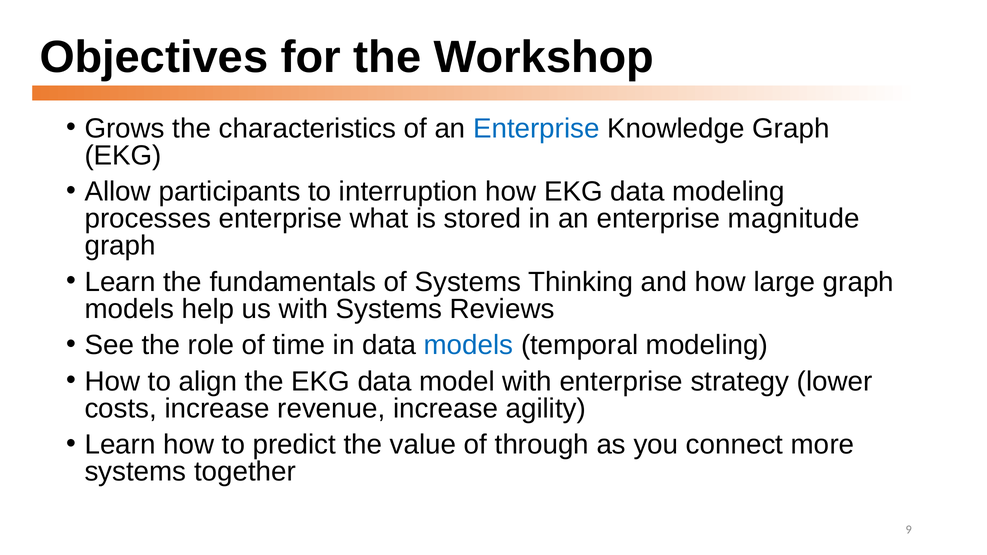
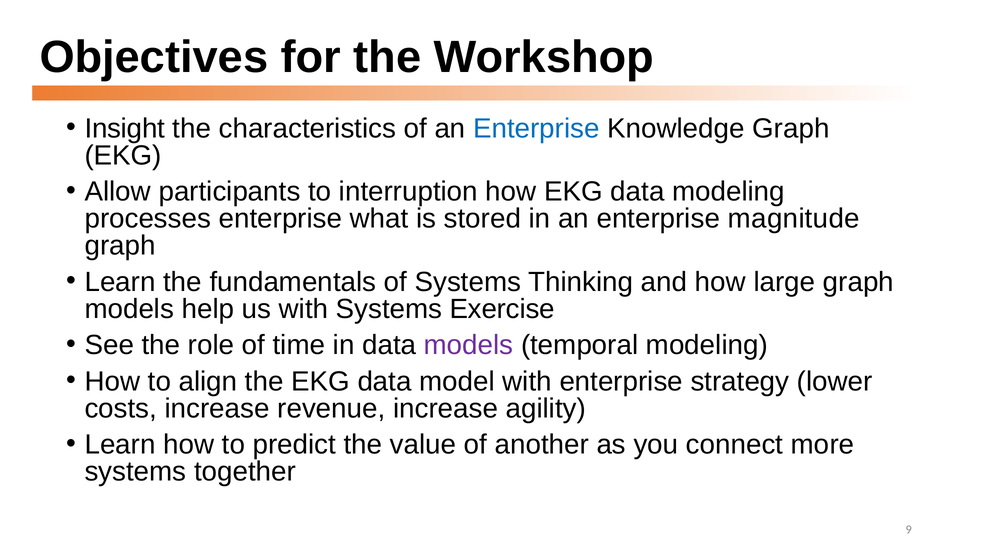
Grows: Grows -> Insight (125, 128)
Reviews: Reviews -> Exercise (502, 309)
models colour: blue -> purple (469, 345)
through: through -> another (542, 445)
